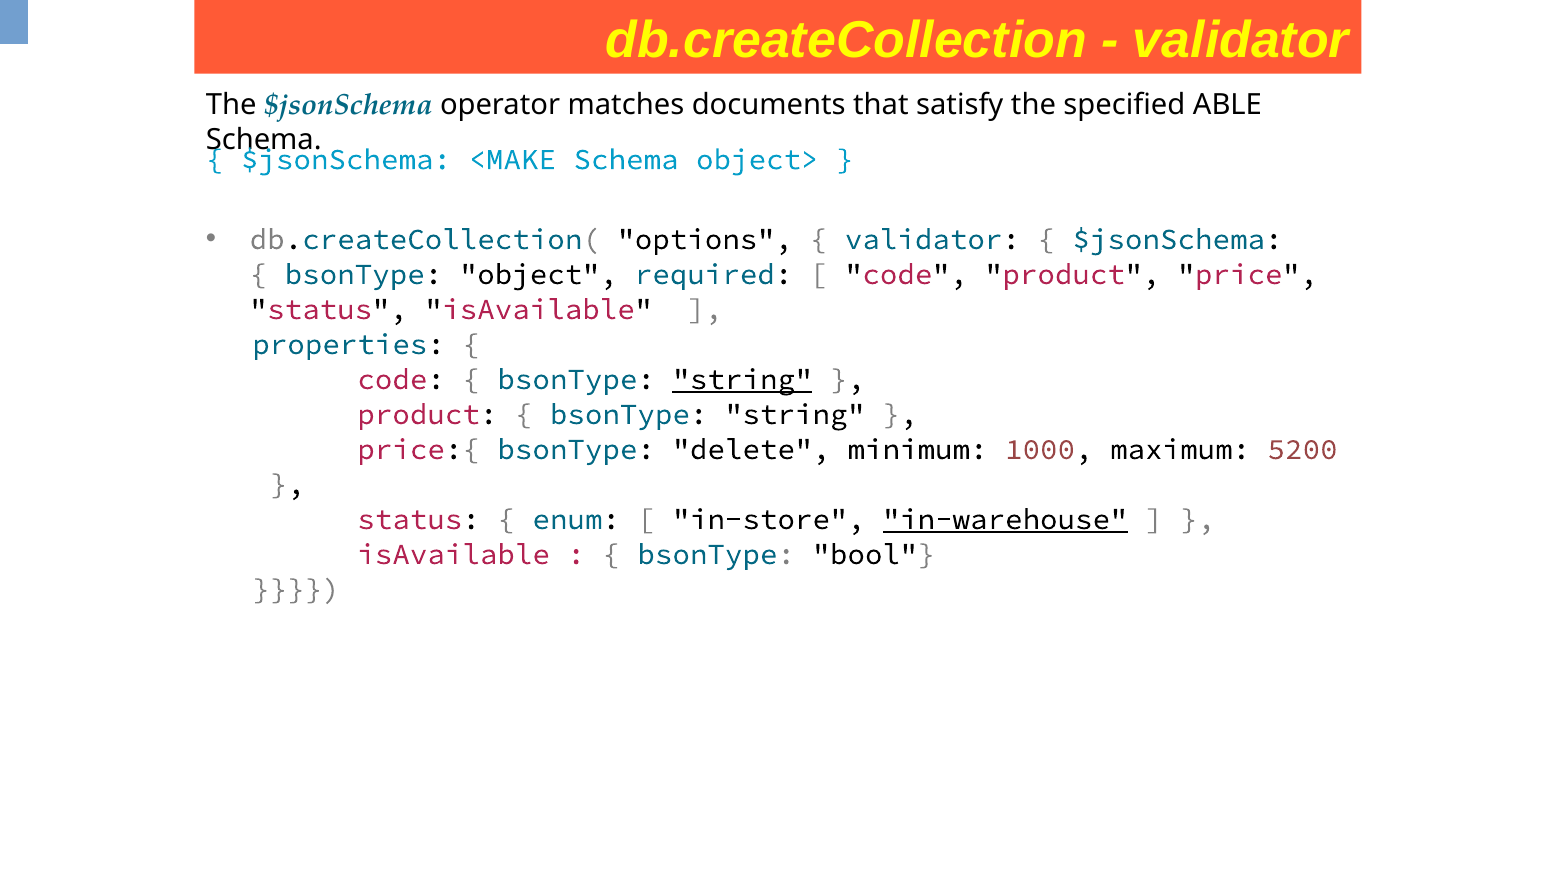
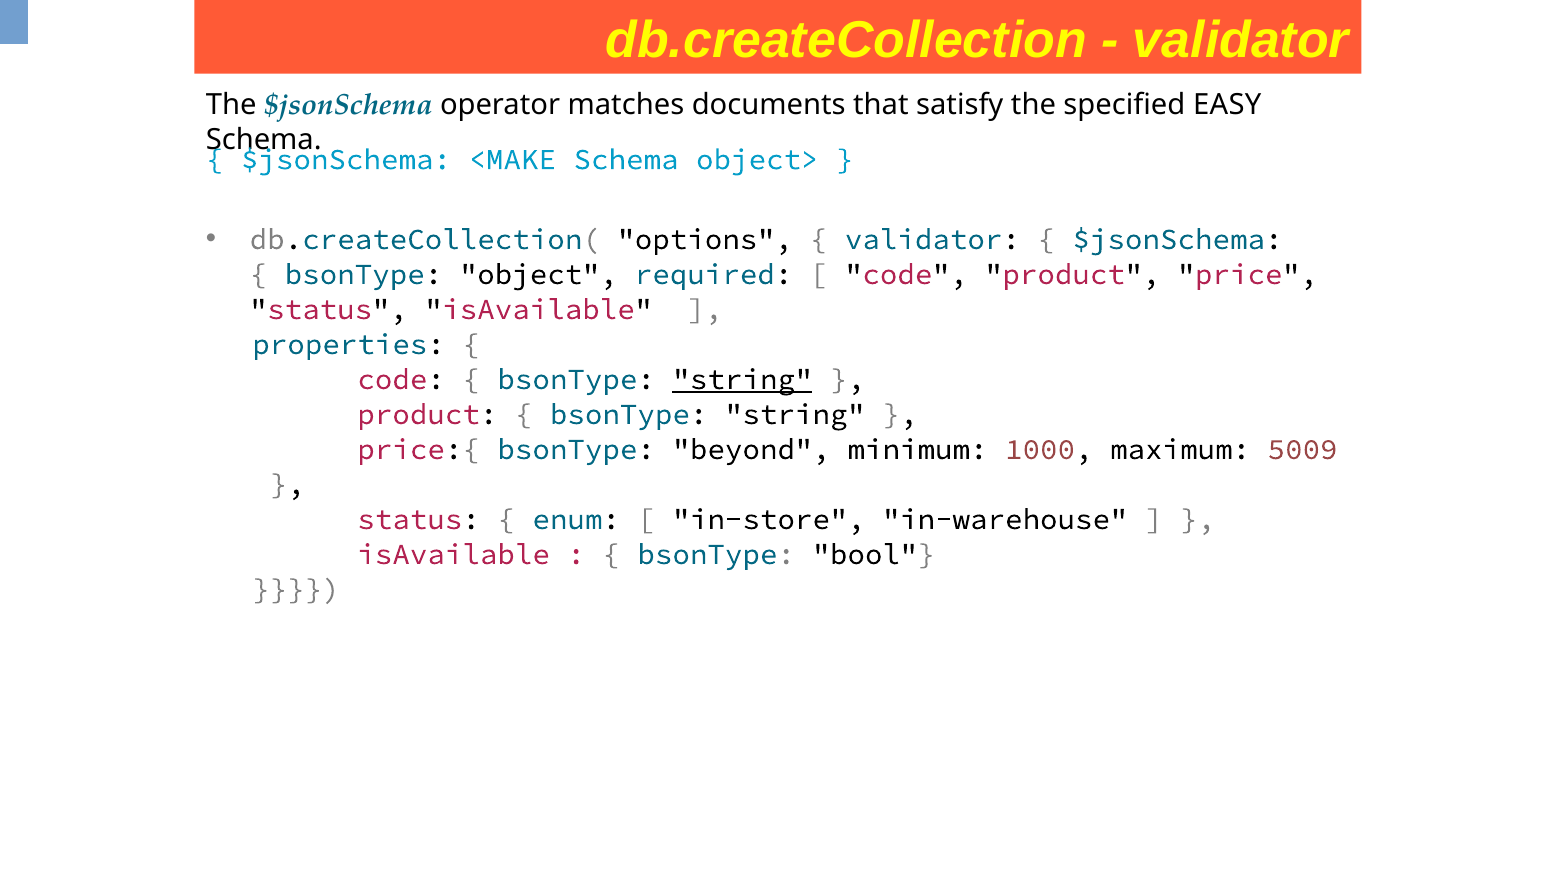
ABLE: ABLE -> EASY (1227, 104)
delete: delete -> beyond (751, 449)
5200: 5200 -> 5009 (1303, 449)
in-warehouse underline: present -> none (1005, 520)
